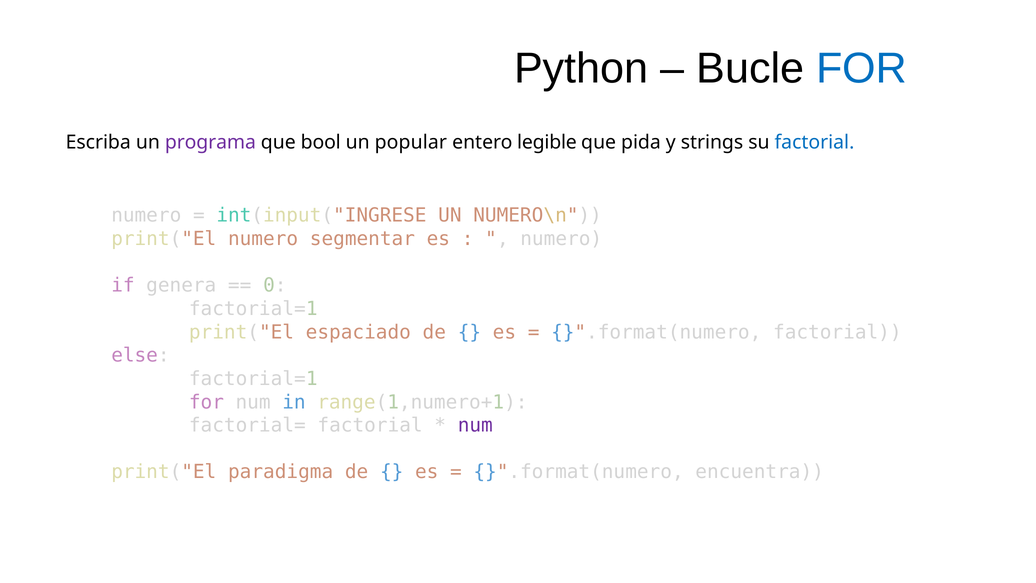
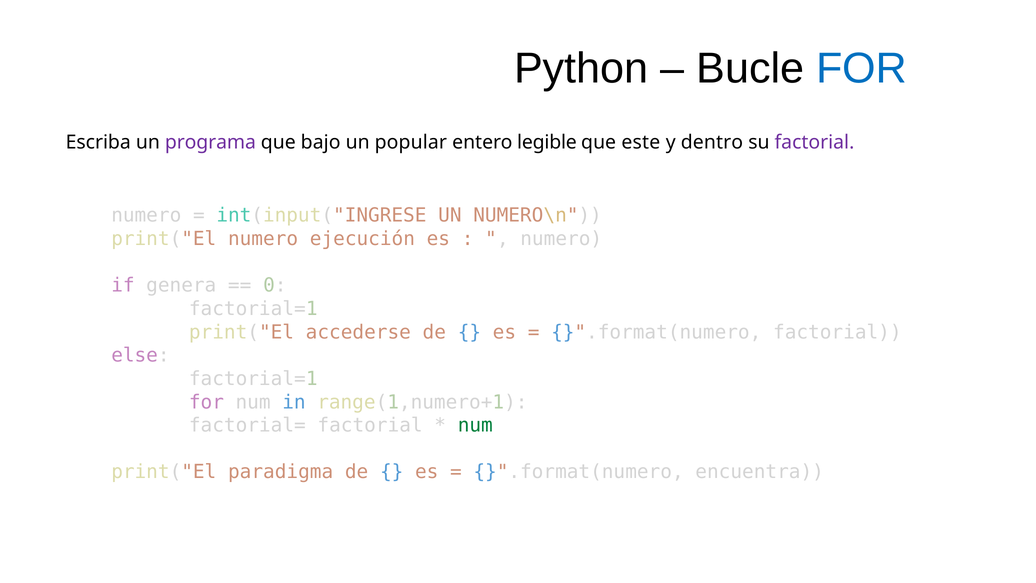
bool: bool -> bajo (321, 142)
pida: pida -> este (641, 142)
strings: strings -> dentro (712, 142)
factorial colour: blue -> purple (814, 142)
segmentar: segmentar -> ejecución (362, 239)
espaciado: espaciado -> accederse (358, 332)
num colour: purple -> green (475, 425)
